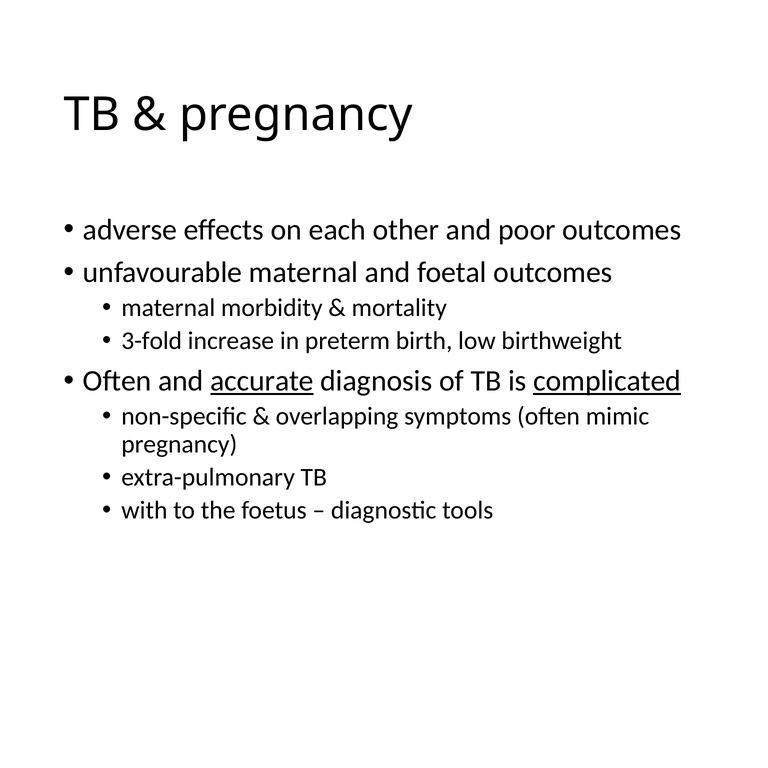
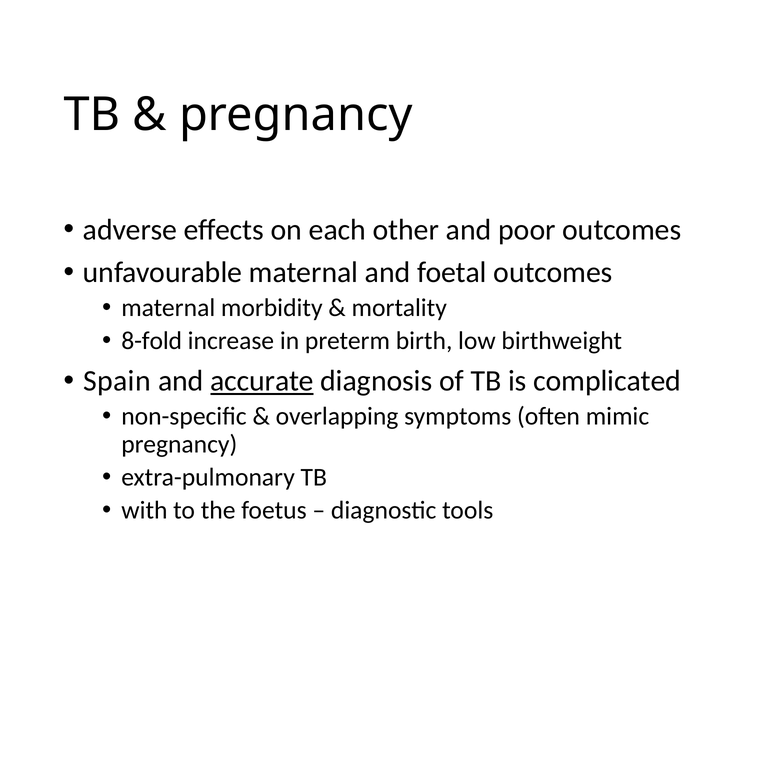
3-fold: 3-fold -> 8-fold (152, 341)
Often: Often -> Spain (117, 381)
complicated underline: present -> none (607, 381)
